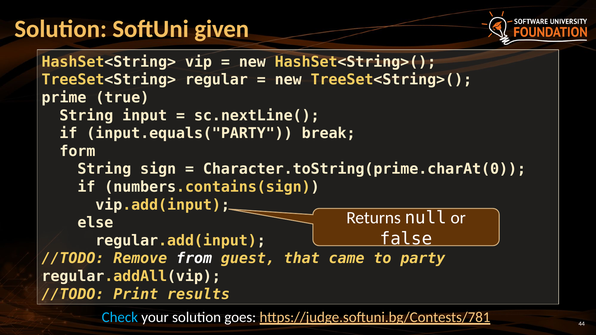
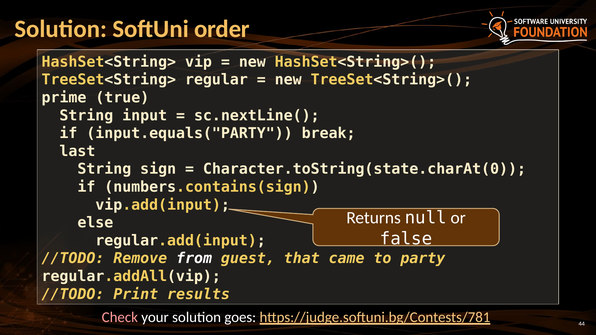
given: given -> order (222, 29)
form: form -> last (77, 151)
Character.toString(prime.charAt(0: Character.toString(prime.charAt(0 -> Character.toString(state.charAt(0 (364, 169)
Check colour: light blue -> pink (120, 318)
